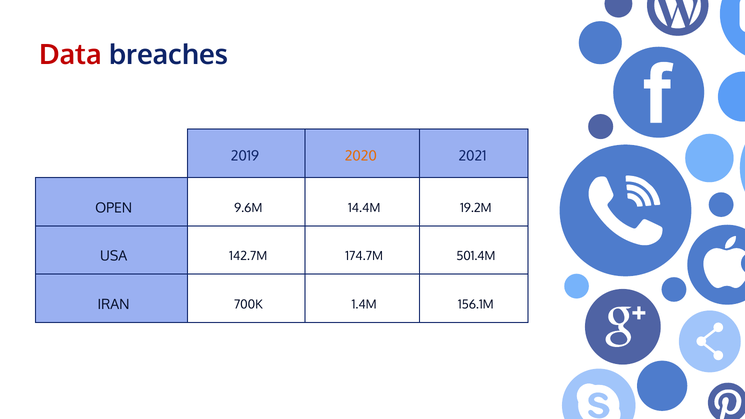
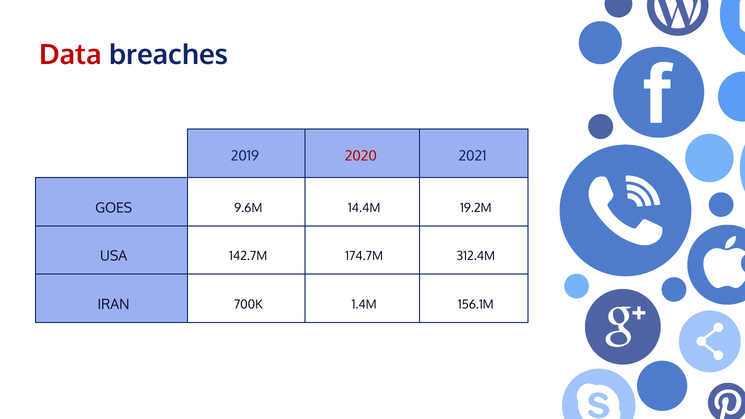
2020 colour: orange -> red (361, 156)
OPEN: OPEN -> GOES (114, 208)
501.4M: 501.4M -> 312.4M (476, 256)
